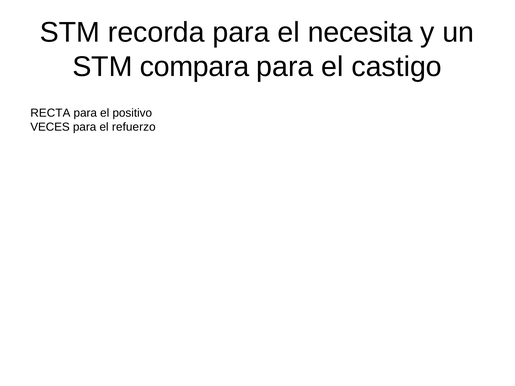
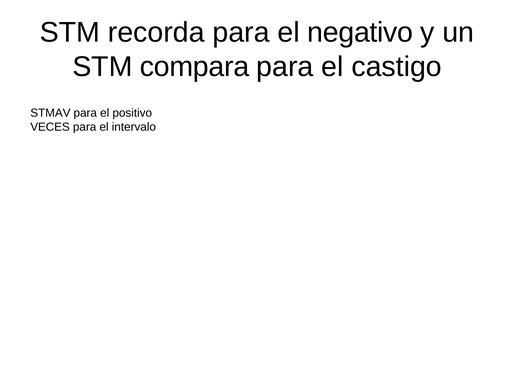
necesita: necesita -> negativo (360, 32)
RECTA: RECTA -> STMAV (50, 113)
refuerzo: refuerzo -> intervalo (134, 127)
